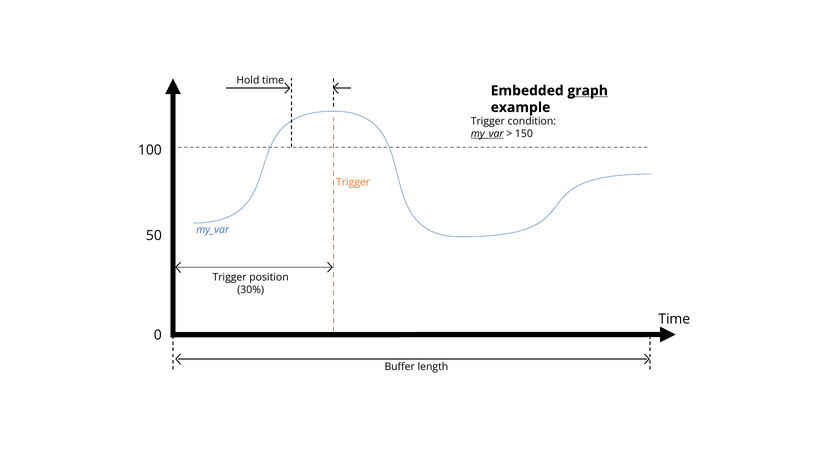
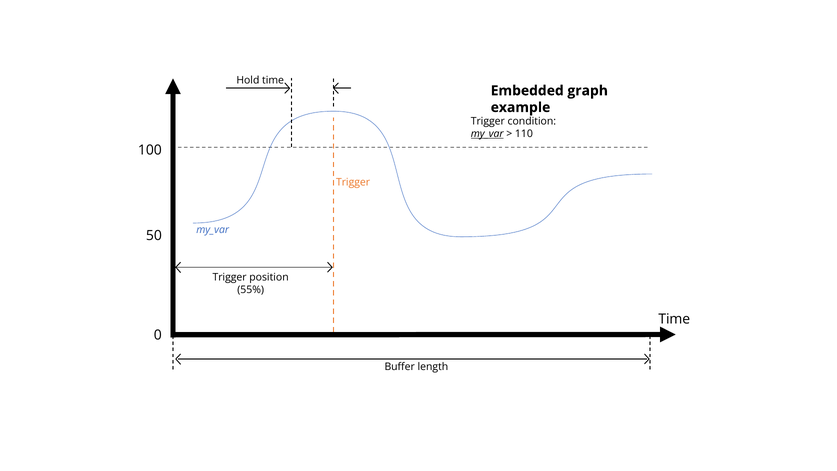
graph underline: present -> none (588, 91)
150: 150 -> 110 (524, 134)
30%: 30% -> 55% (251, 290)
